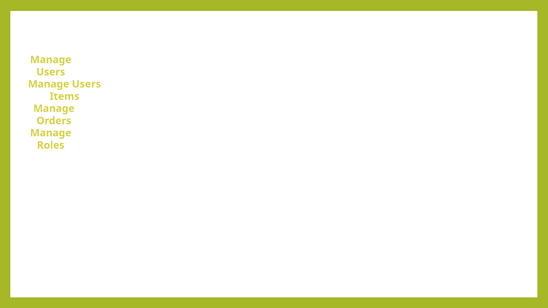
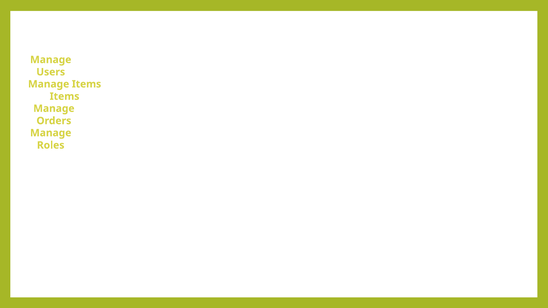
Users: Users -> Items (86, 84)
